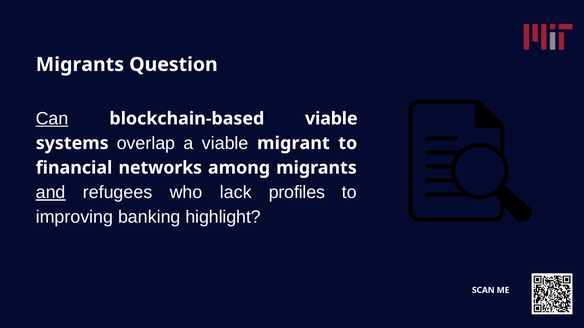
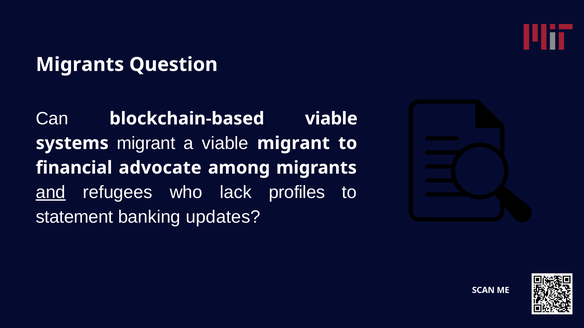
Can underline: present -> none (52, 119)
systems overlap: overlap -> migrant (146, 143)
networks: networks -> advocate (160, 168)
improving: improving -> statement (74, 217)
highlight: highlight -> updates (223, 217)
